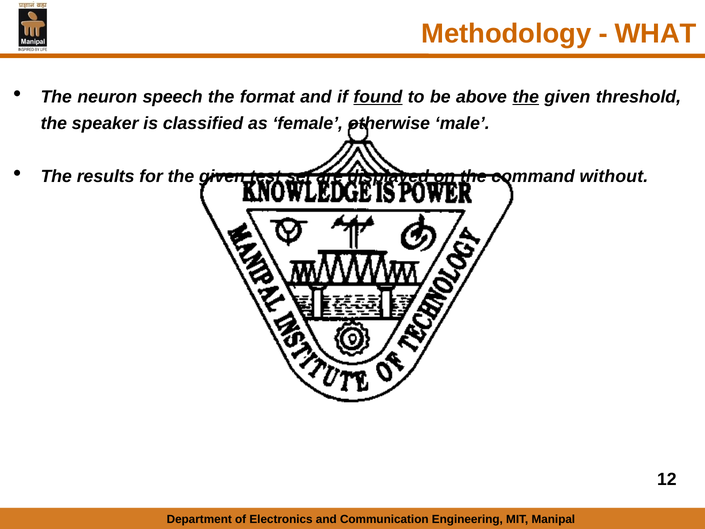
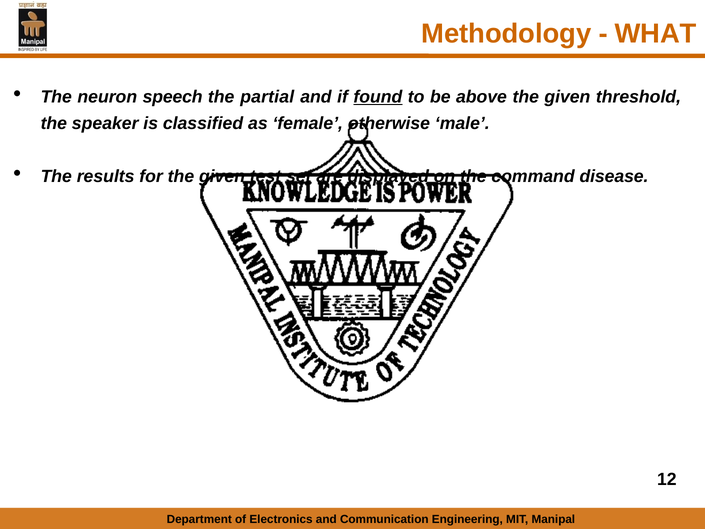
format: format -> partial (267, 97)
the underline: present -> none (526, 97)
without: without -> disease (614, 176)
